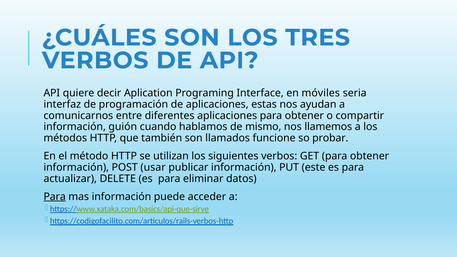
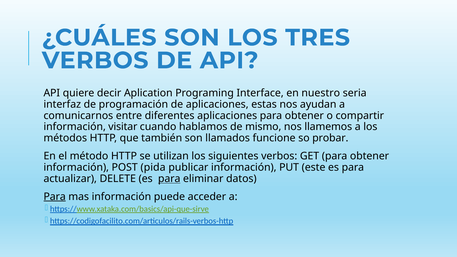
móviles: móviles -> nuestro (321, 93)
guión: guión -> visitar (123, 127)
usar: usar -> pida (153, 167)
para underline: none -> present (169, 179)
